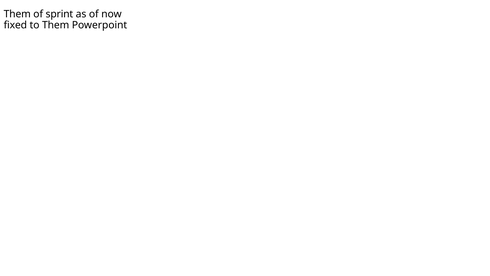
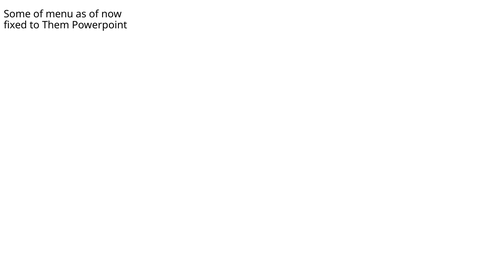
Them: Them -> Some (17, 14)
sprint: sprint -> menu (59, 14)
